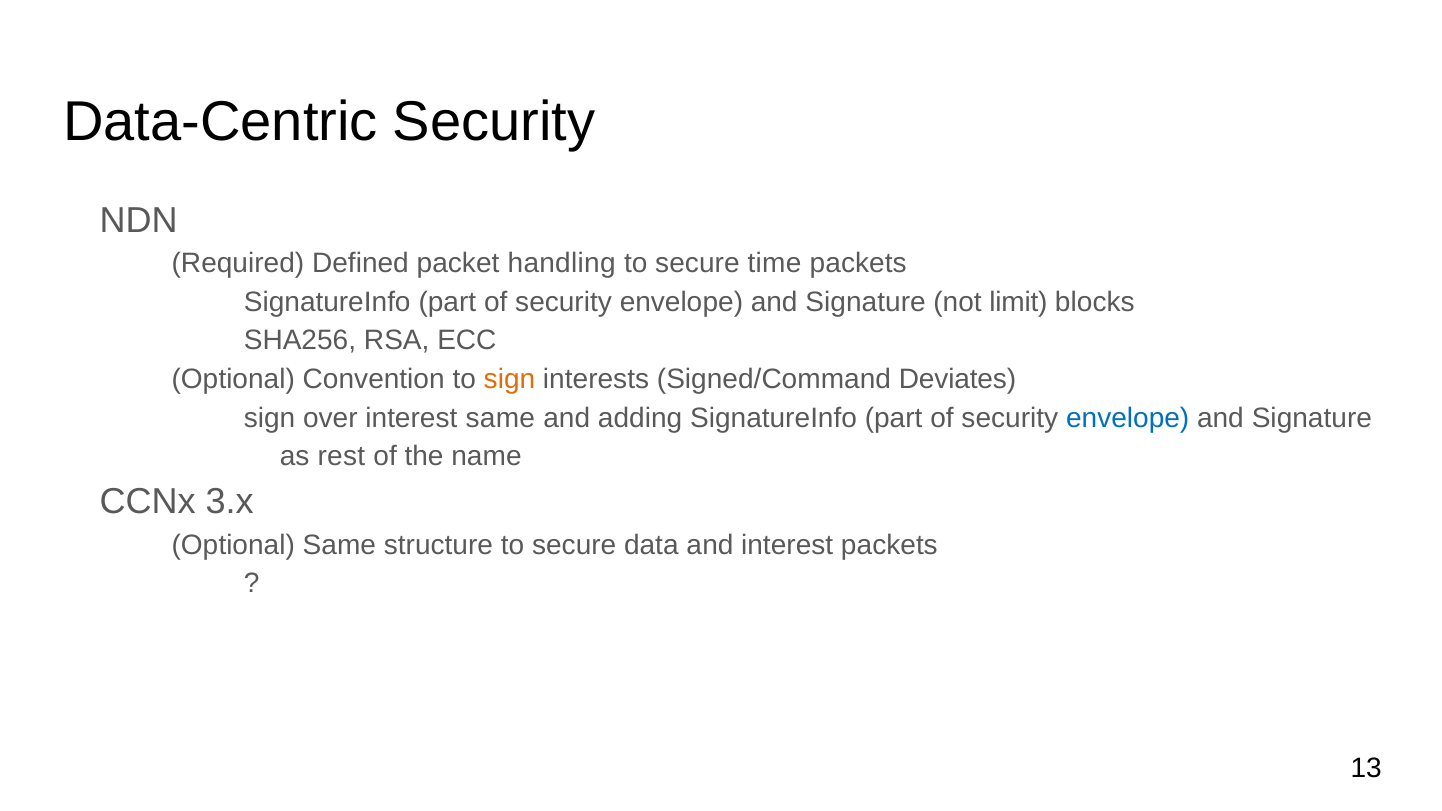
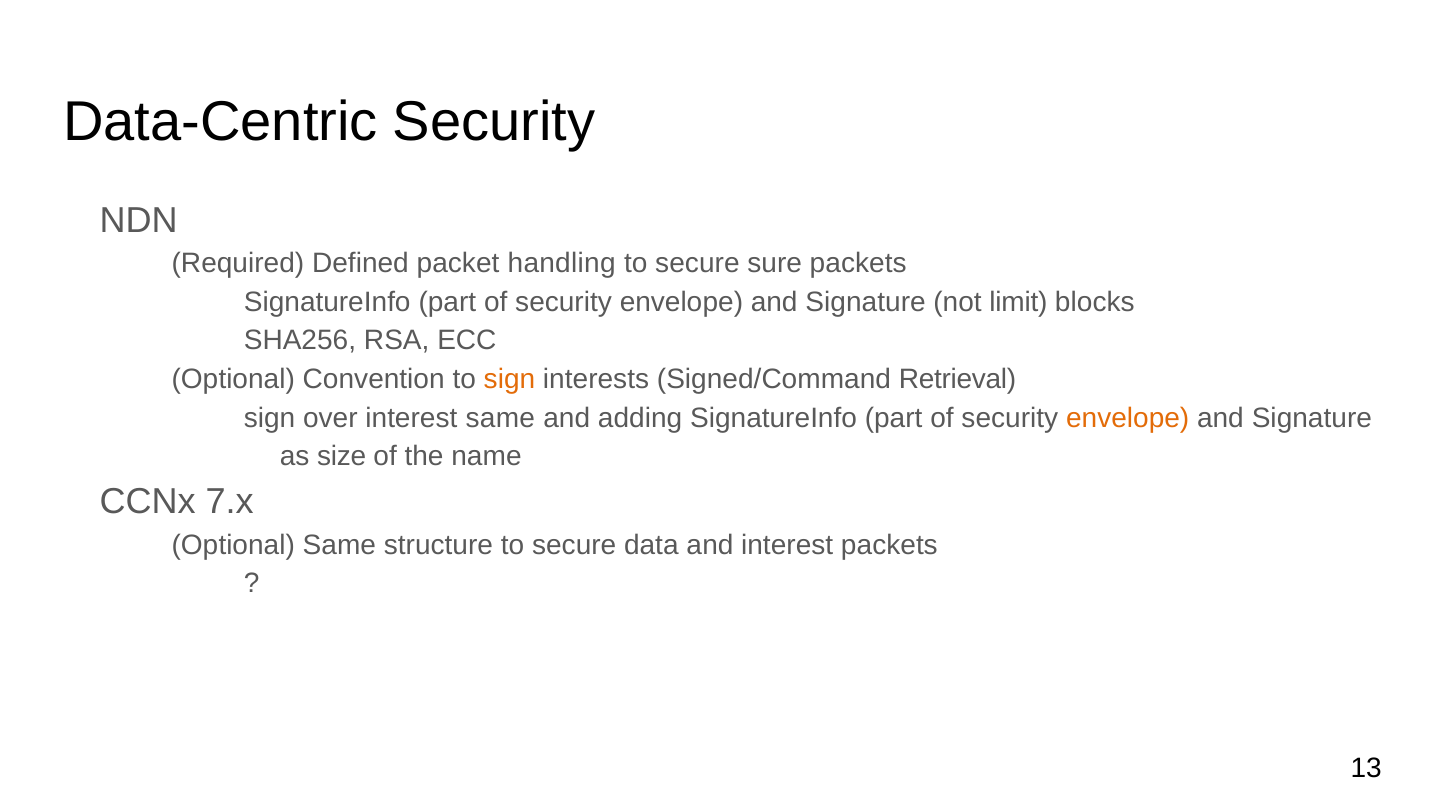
time: time -> sure (775, 263)
Deviates: Deviates -> Retrieval (958, 379)
envelope colour: blue -> orange (1128, 418)
rest: rest -> size (342, 456)
3.x: 3.x -> 7.x (230, 502)
